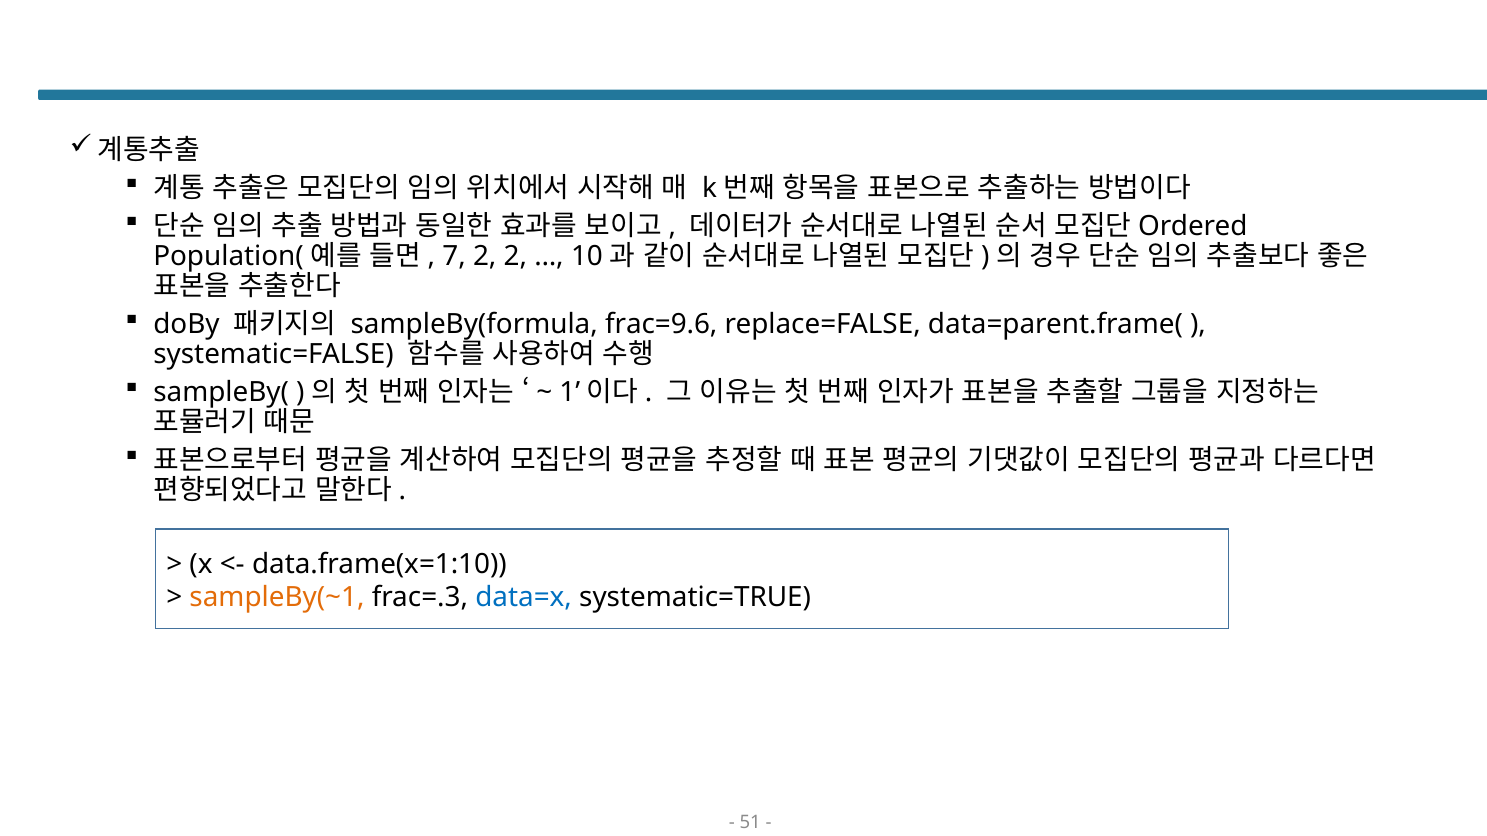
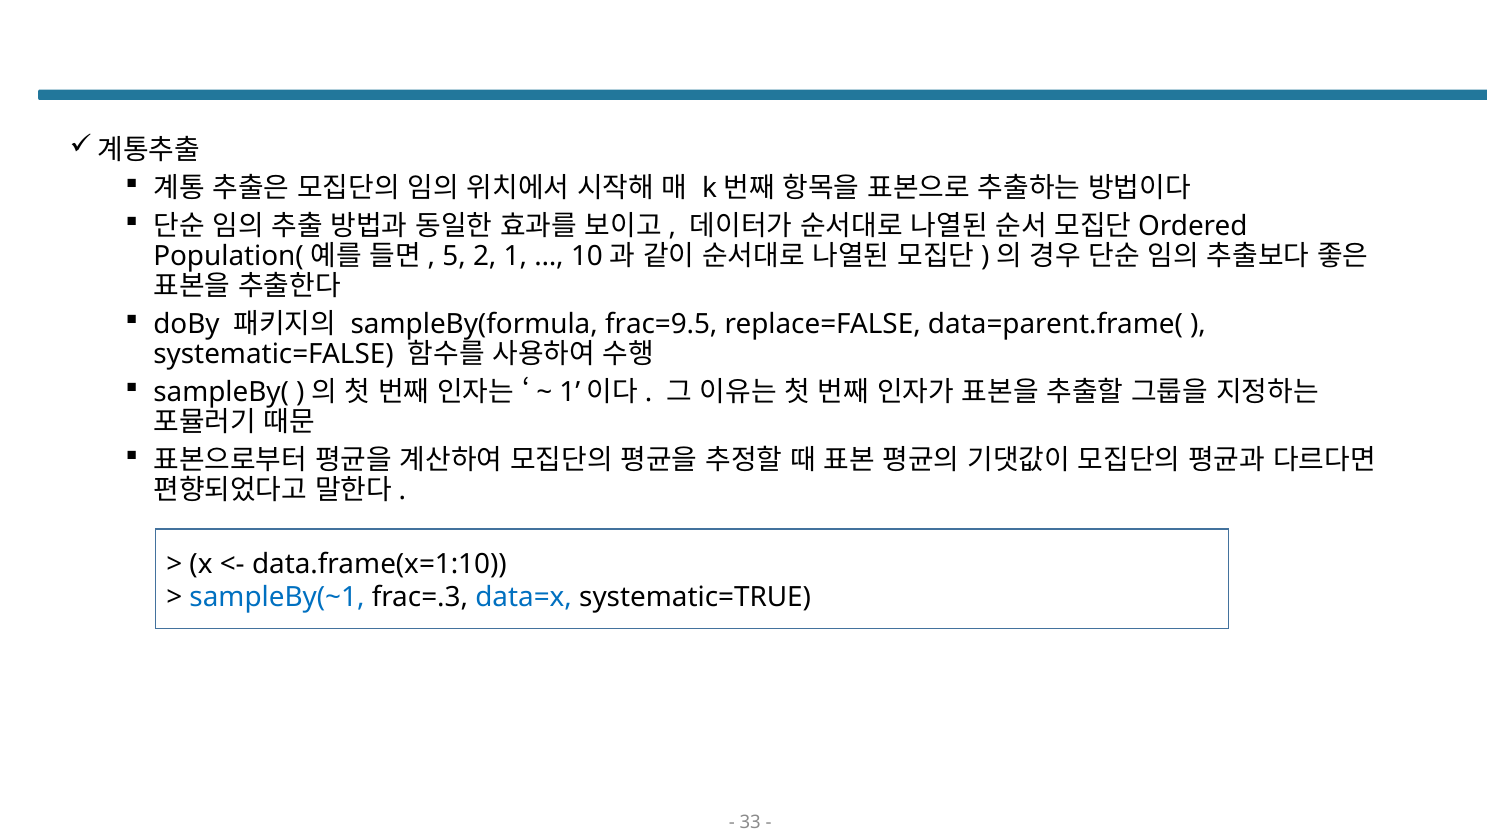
7: 7 -> 5 (454, 256)
2 2: 2 -> 1 (515, 256)
frac=9.6: frac=9.6 -> frac=9.5 (661, 324)
sampleBy(~1 colour: orange -> blue (277, 598)
51: 51 -> 33 (750, 823)
